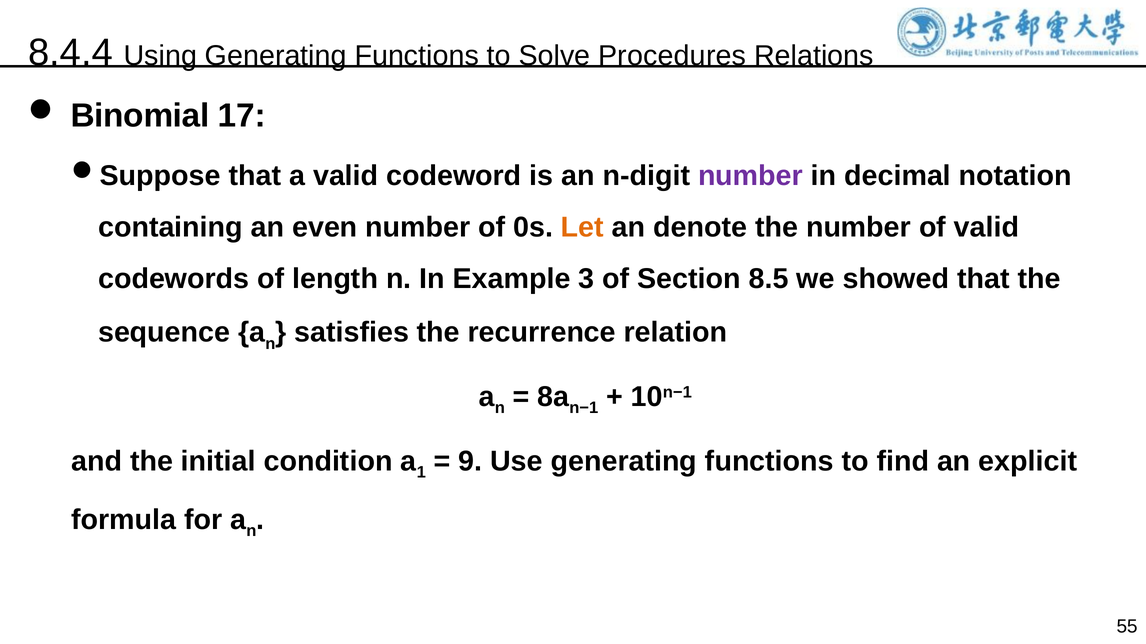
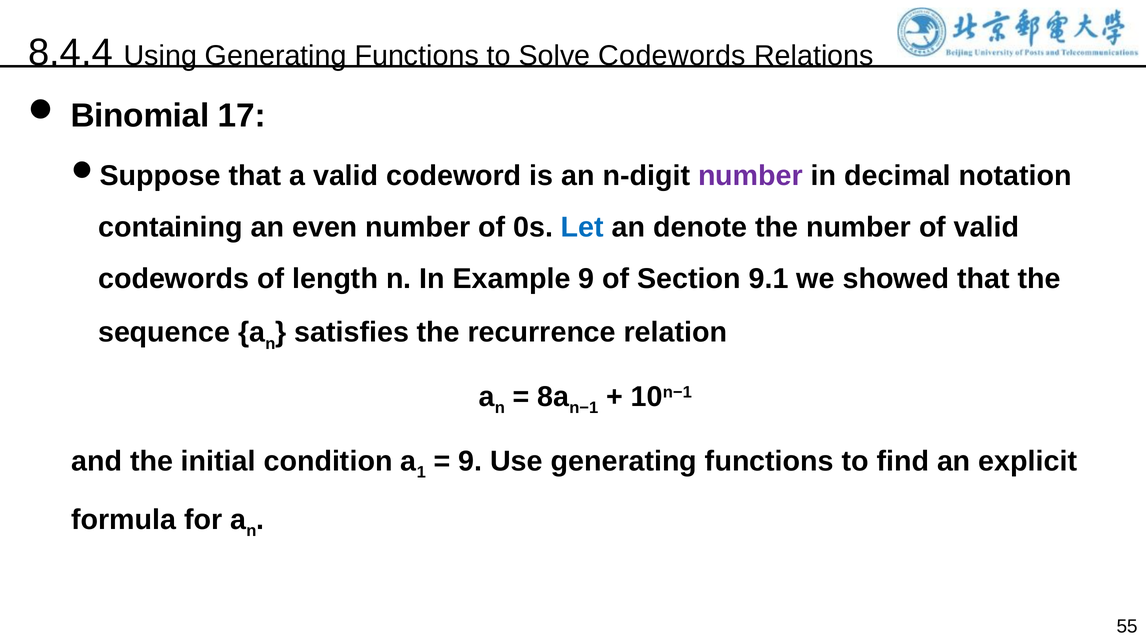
Solve Procedures: Procedures -> Codewords (672, 56)
Let colour: orange -> blue (582, 227)
Example 3: 3 -> 9 (586, 279)
8.5: 8.5 -> 9.1 (769, 279)
